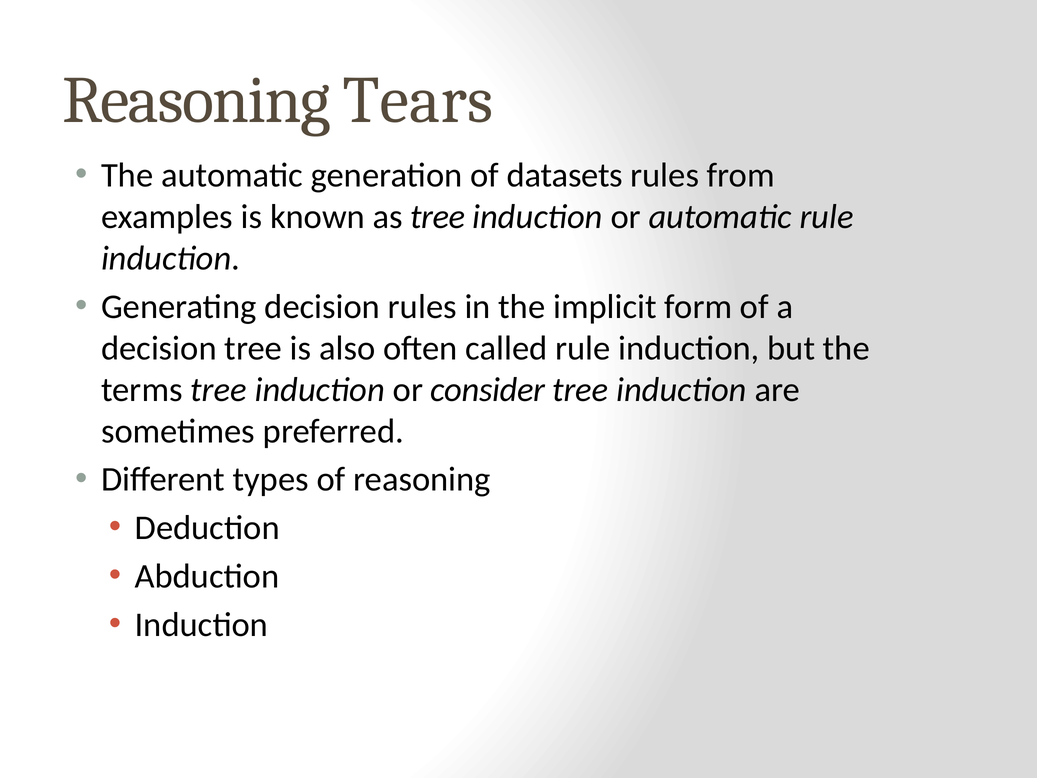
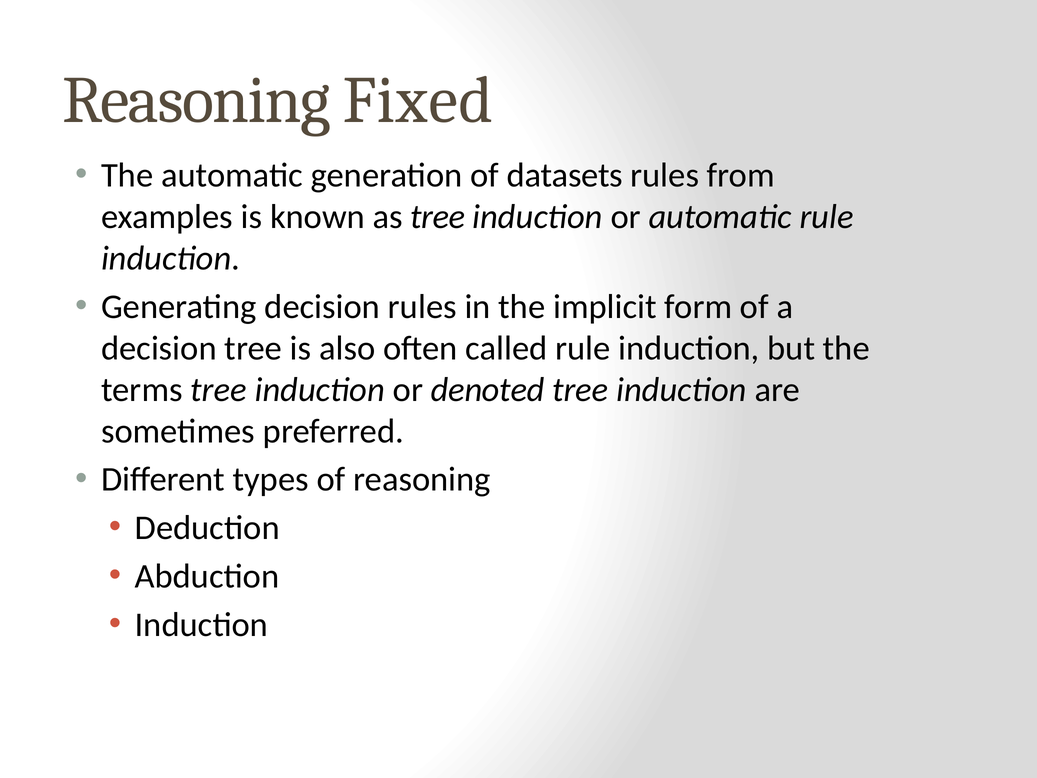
Tears: Tears -> Fixed (418, 101)
consider: consider -> denoted (488, 390)
